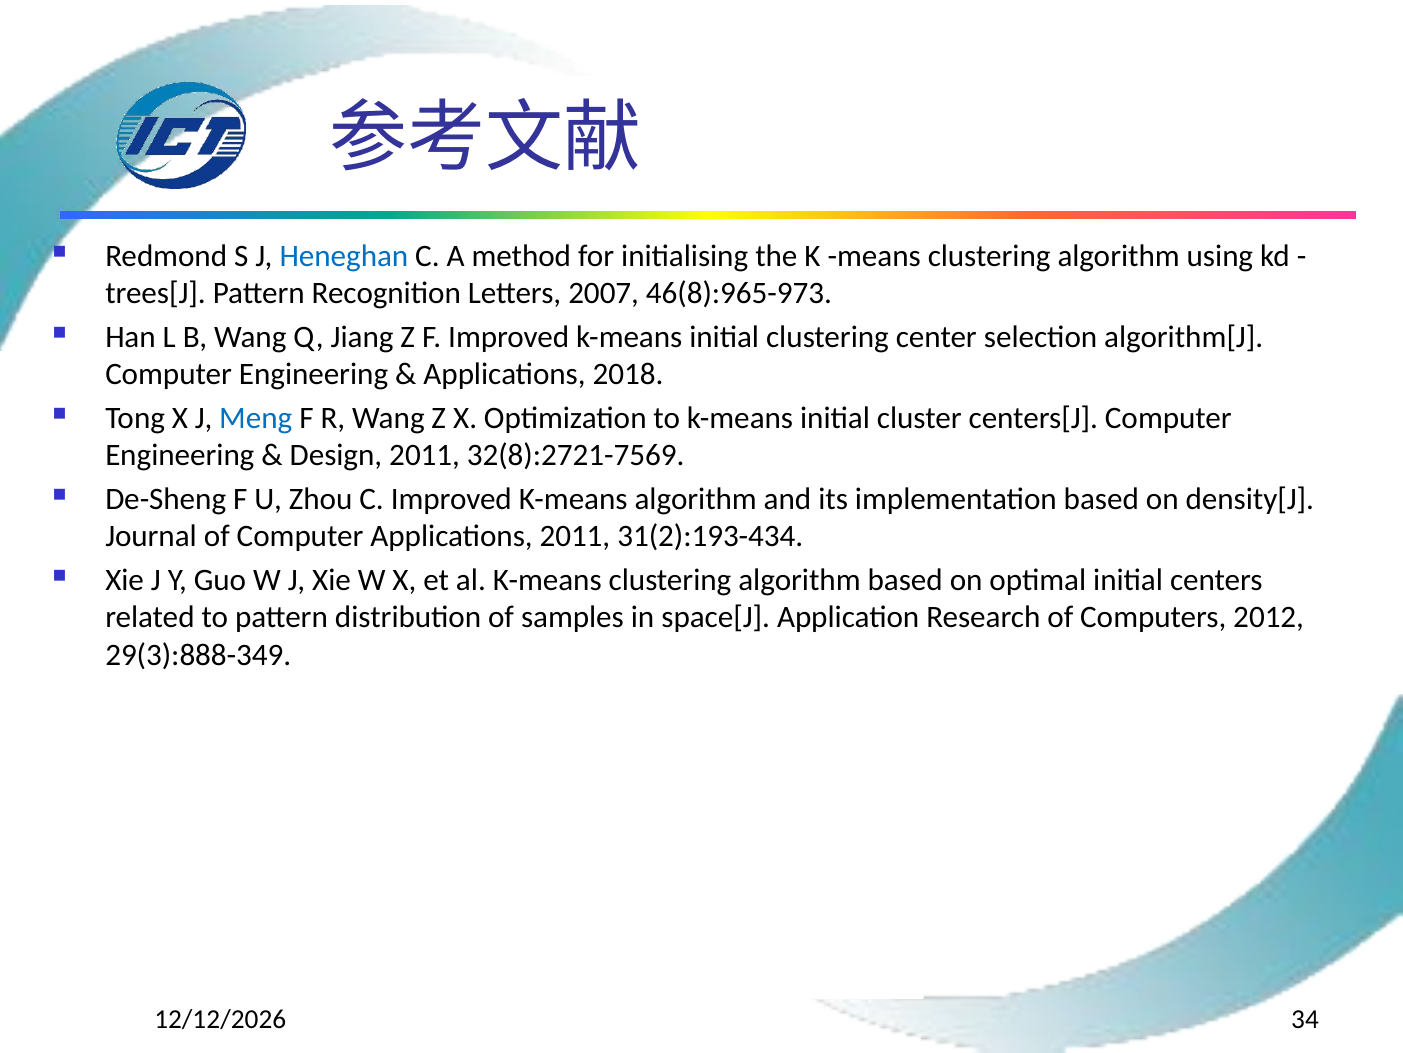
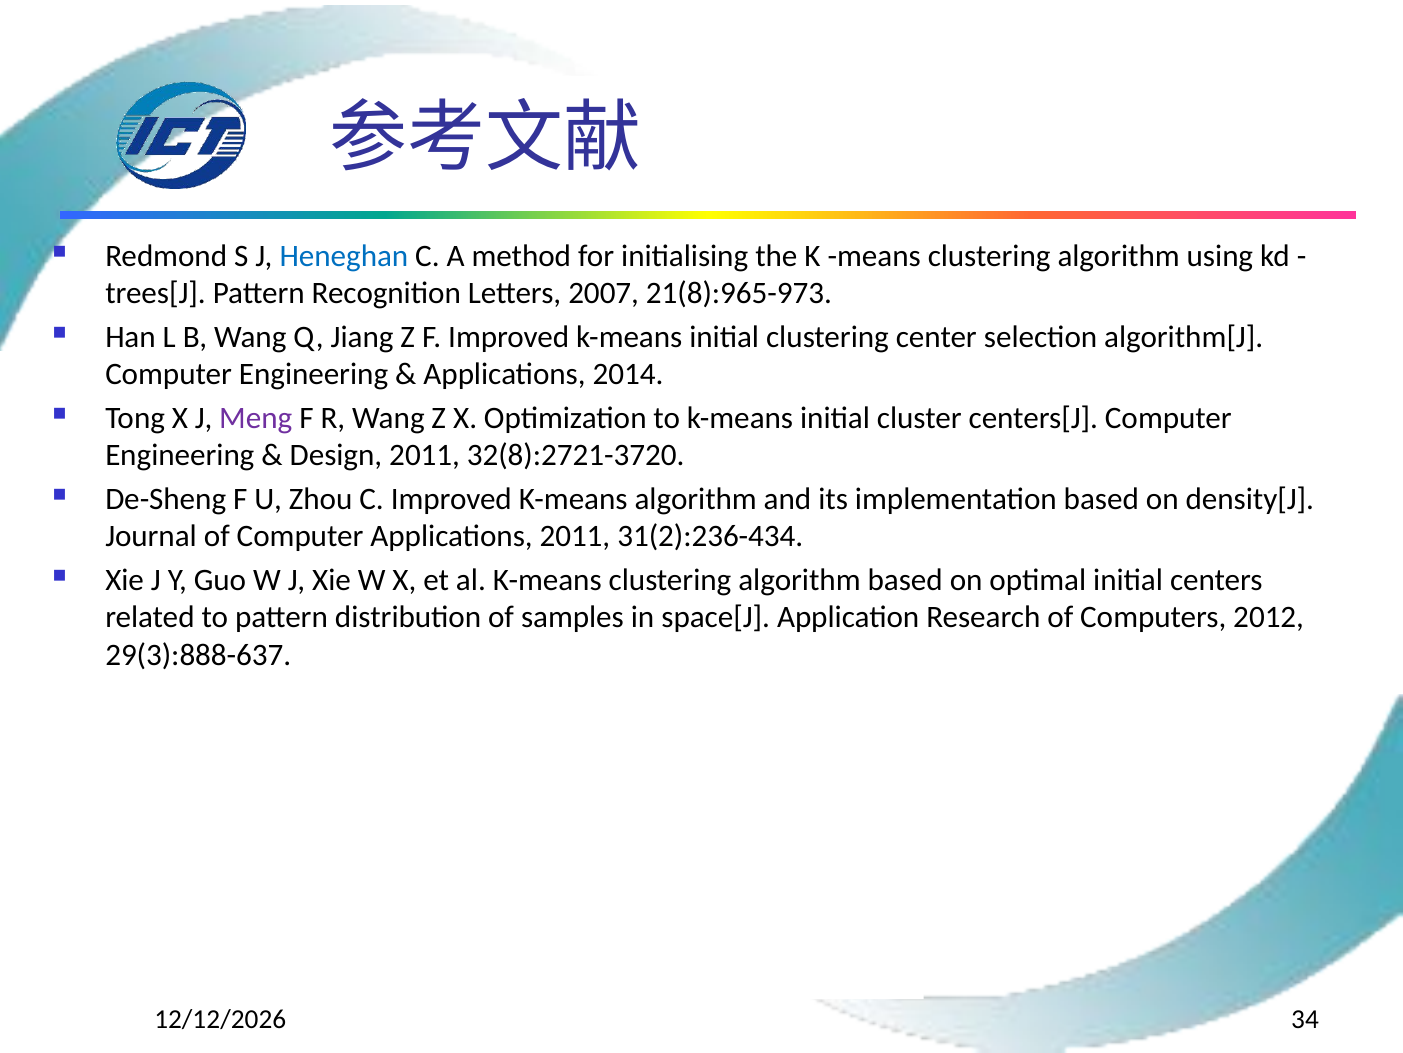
46(8):965-973: 46(8):965-973 -> 21(8):965-973 (739, 293)
2018: 2018 -> 2014 (628, 374)
Meng colour: blue -> purple (256, 418)
32(8):2721-7569: 32(8):2721-7569 -> 32(8):2721-3720 (576, 455)
31(2):193-434: 31(2):193-434 -> 31(2):236-434 (710, 536)
29(3):888-349: 29(3):888-349 -> 29(3):888-637 (198, 655)
